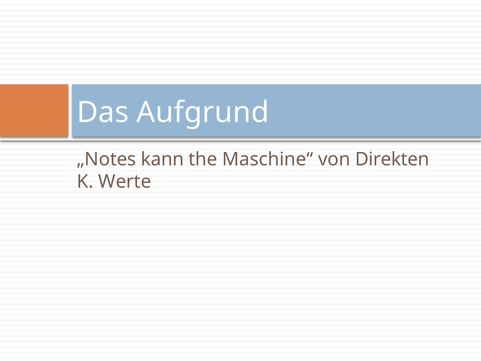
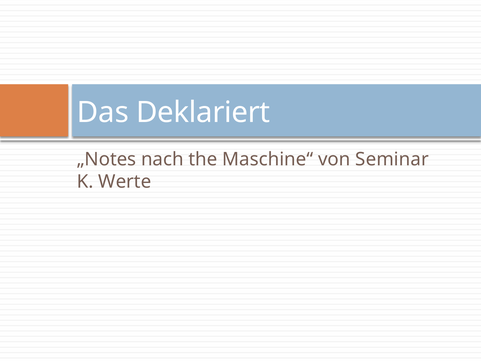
Aufgrund: Aufgrund -> Deklariert (203, 112)
kann: kann -> nach (162, 159)
Direkten: Direkten -> Seminar (392, 159)
